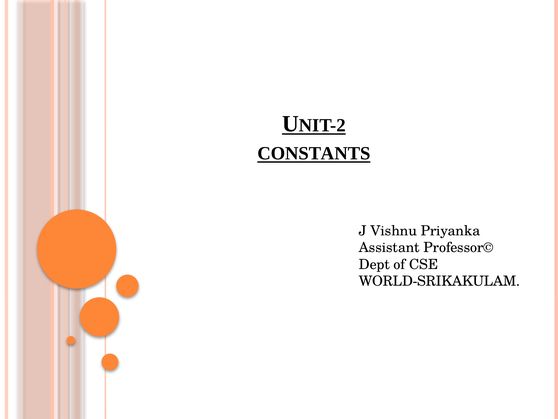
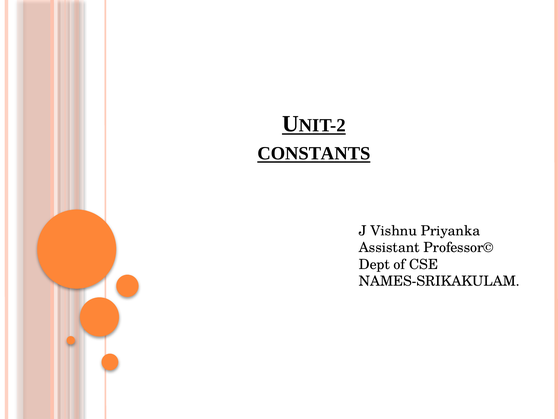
WORLD-SRIKAKULAM: WORLD-SRIKAKULAM -> NAMES-SRIKAKULAM (439, 281)
